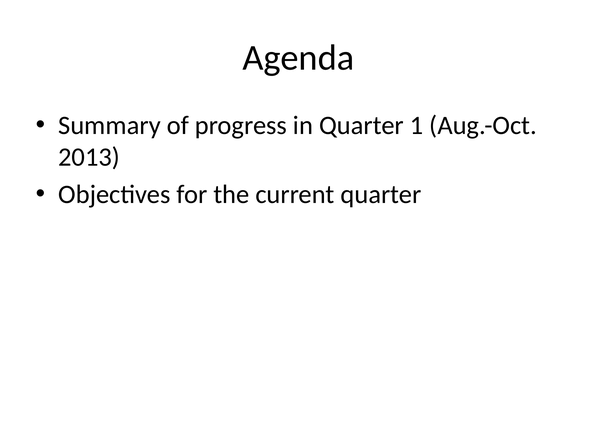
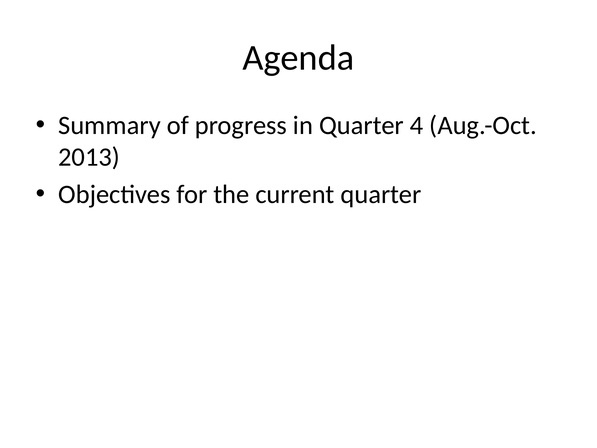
1: 1 -> 4 (417, 125)
